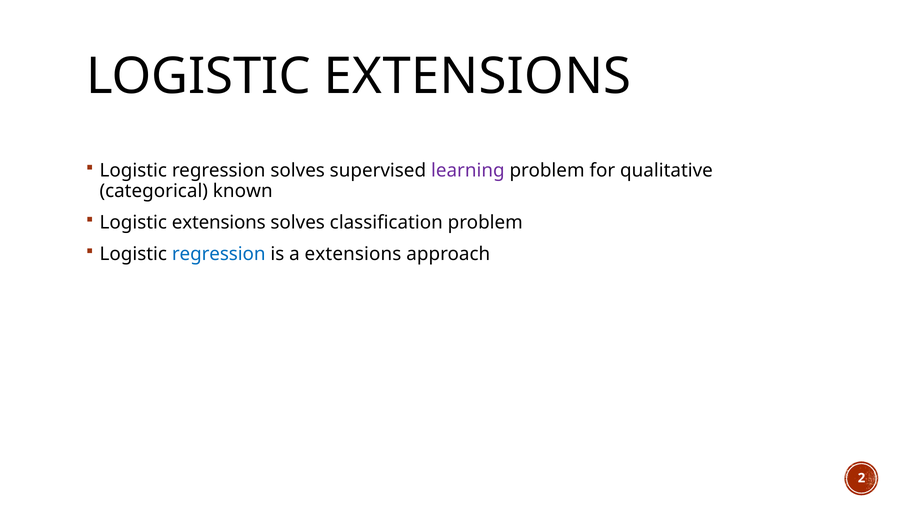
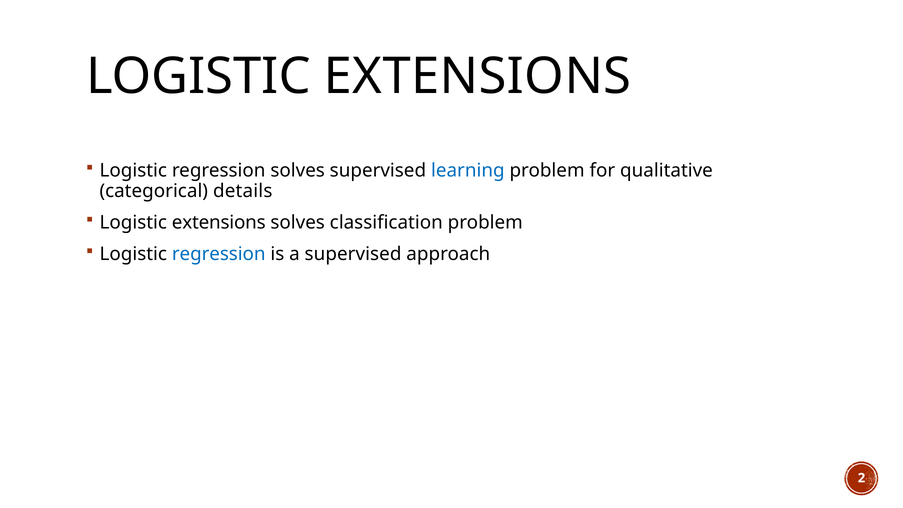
learning colour: purple -> blue (468, 171)
known: known -> details (243, 191)
a extensions: extensions -> supervised (353, 254)
